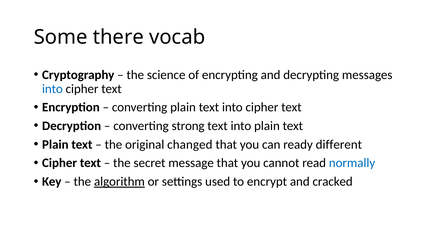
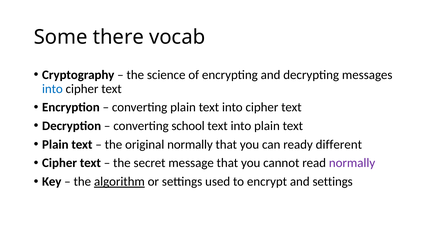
strong: strong -> school (188, 126)
original changed: changed -> normally (190, 145)
normally colour: blue -> purple (352, 163)
and cracked: cracked -> settings (333, 182)
